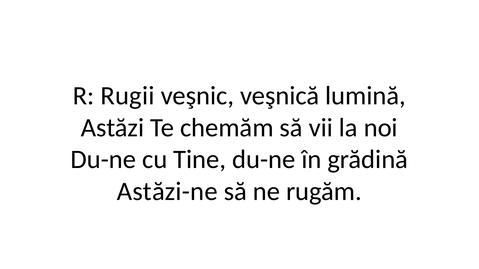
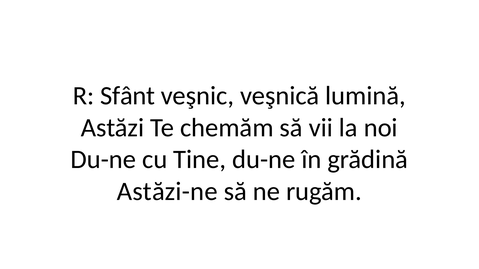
Rugii: Rugii -> Sfânt (128, 96)
